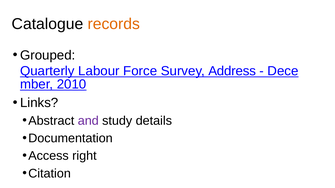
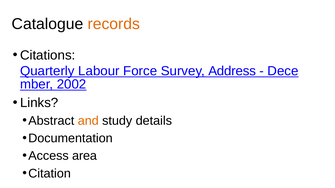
Grouped: Grouped -> Citations (48, 55)
2010: 2010 -> 2002 (72, 85)
and colour: purple -> orange (88, 121)
right: right -> area (84, 156)
